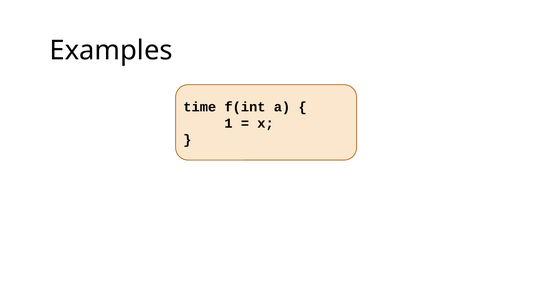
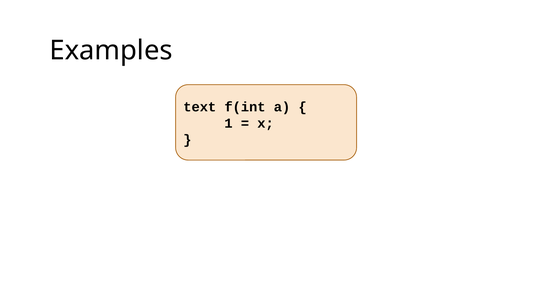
time: time -> text (200, 107)
